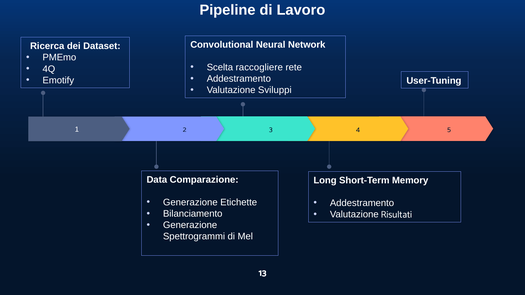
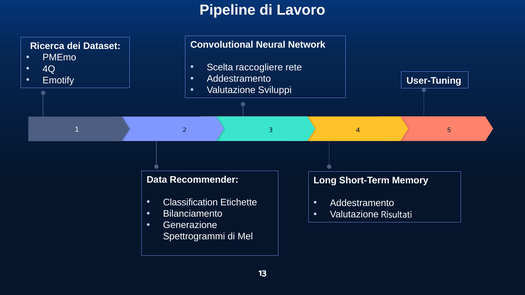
Comparazione: Comparazione -> Recommender (204, 180)
Generazione: Generazione -> Classification (190, 203)
